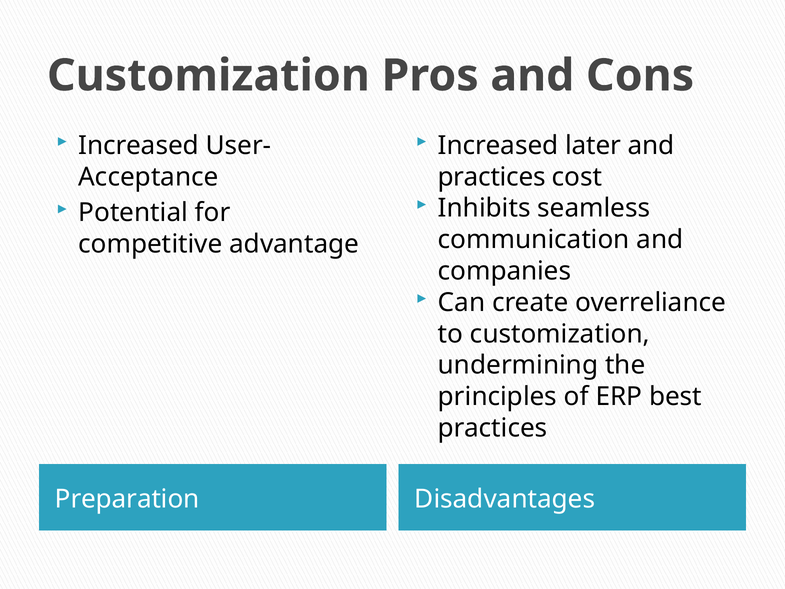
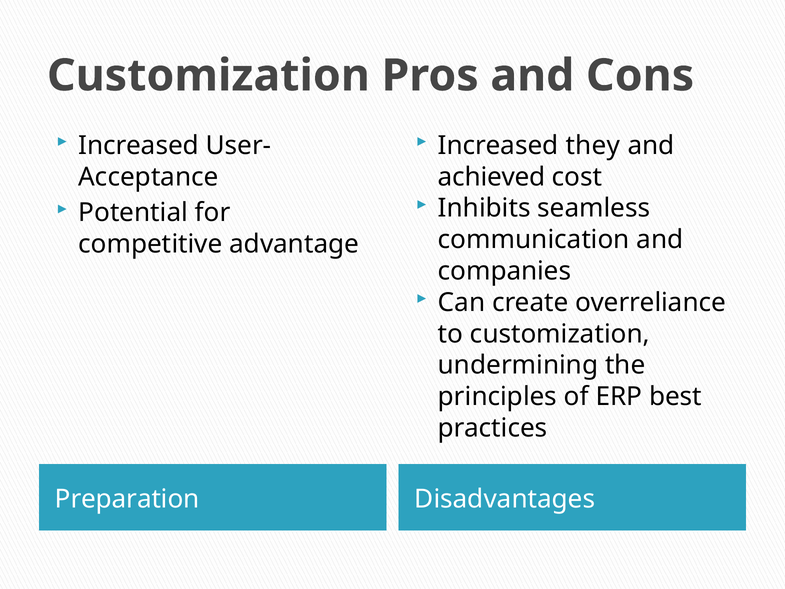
later: later -> they (593, 145)
practices: practices -> achieved (492, 177)
